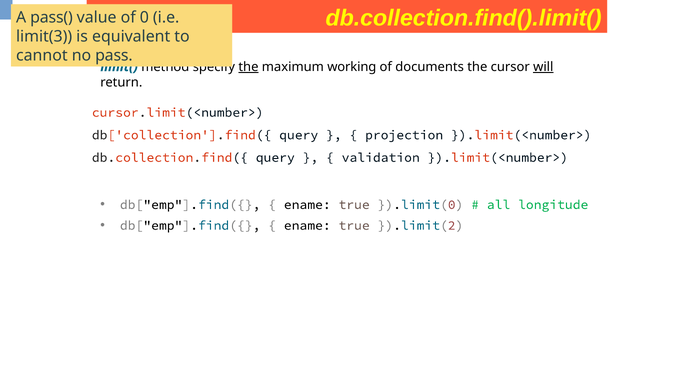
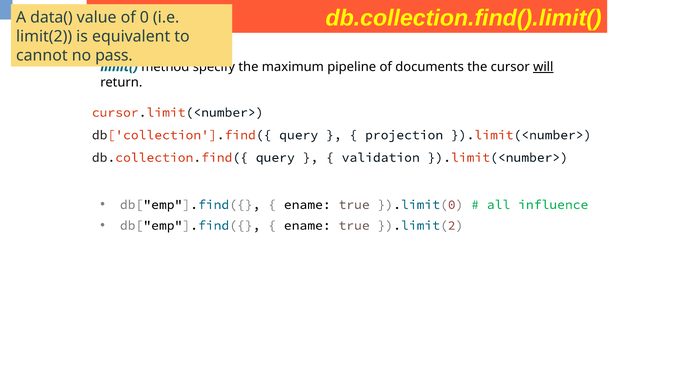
pass(: pass( -> data( (51, 17)
limit(3: limit(3 -> limit(2 (44, 36)
the underline: present -> none (248, 67)
working: working -> pipeline (352, 67)
longitude: longitude -> influence (553, 205)
